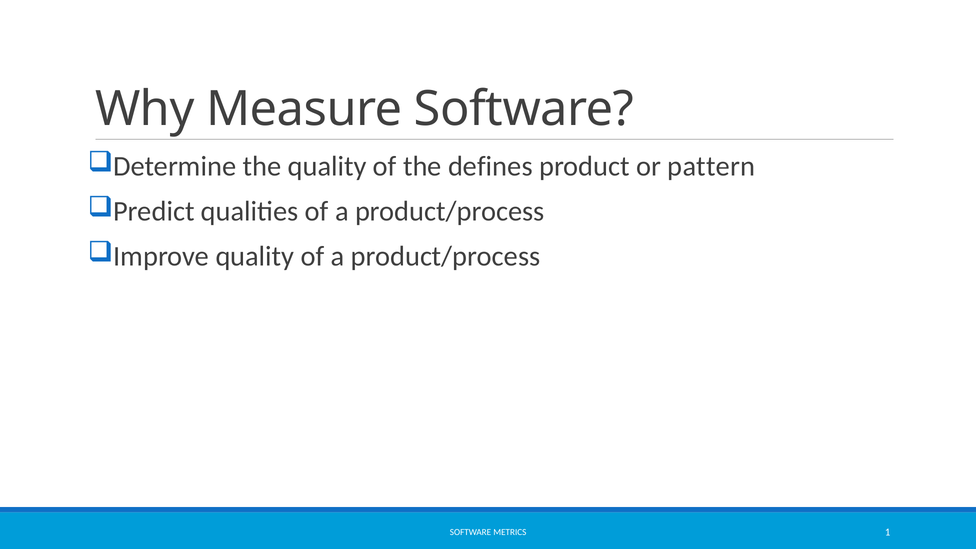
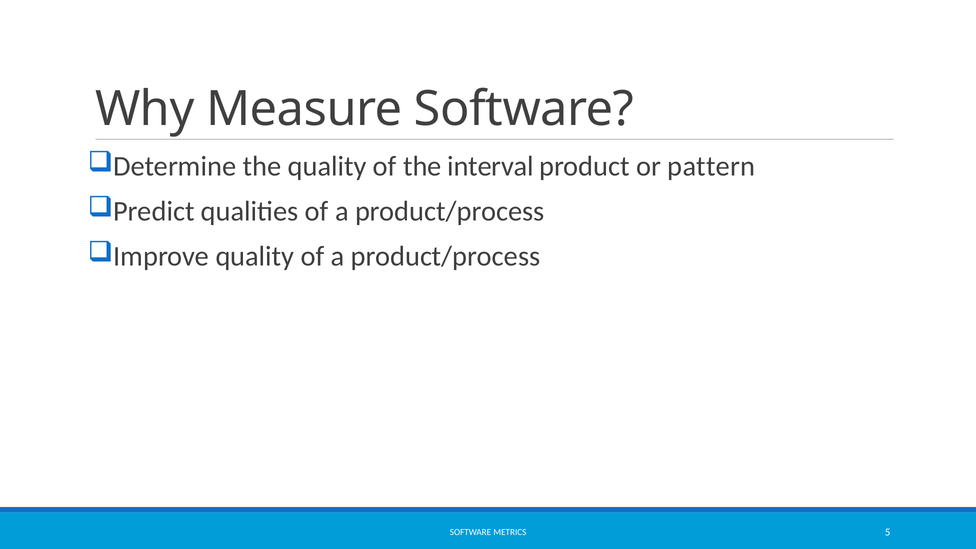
defines: defines -> interval (491, 167)
1: 1 -> 5 (888, 532)
